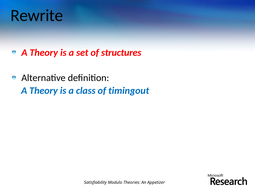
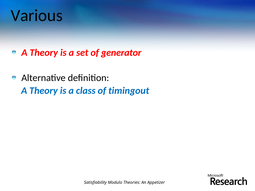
Rewrite: Rewrite -> Various (37, 15)
structures: structures -> generator (121, 53)
